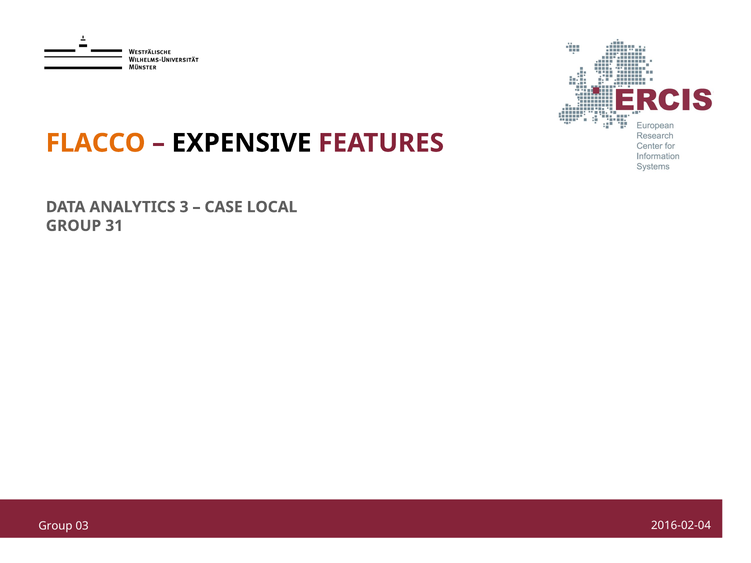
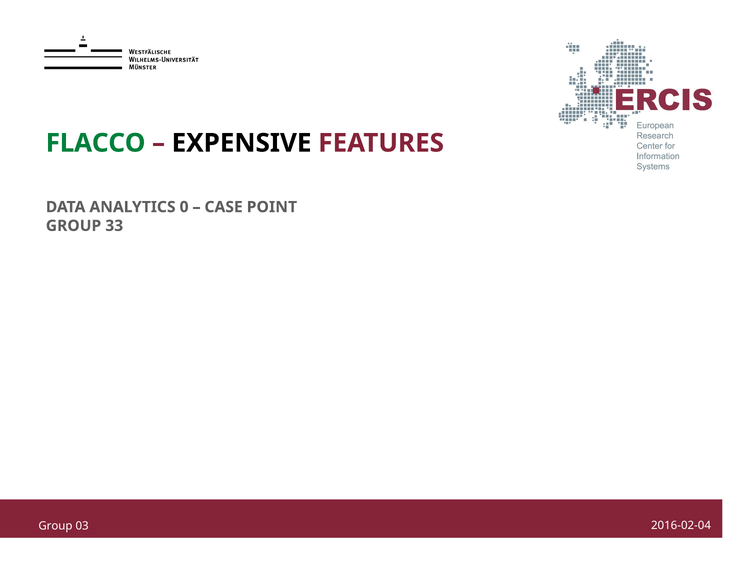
FLACCO colour: orange -> green (96, 143)
3: 3 -> 0 (184, 207)
LOCAL: LOCAL -> POINT (272, 207)
31: 31 -> 33 (114, 226)
